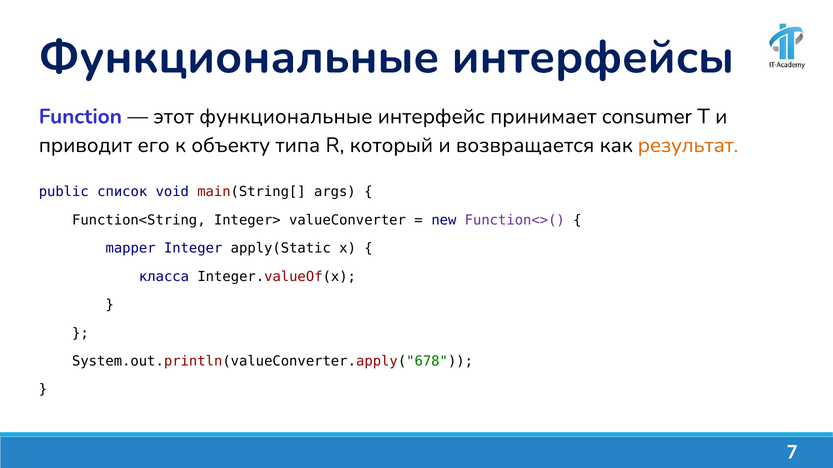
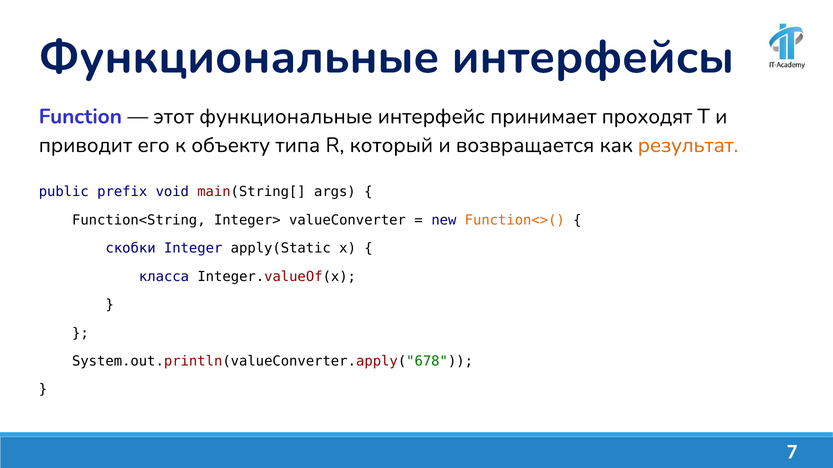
consumer: consumer -> проходят (647, 117)
список: список -> prefix (122, 192)
Function<>( colour: purple -> orange (515, 220)
mapper: mapper -> скобки (131, 249)
